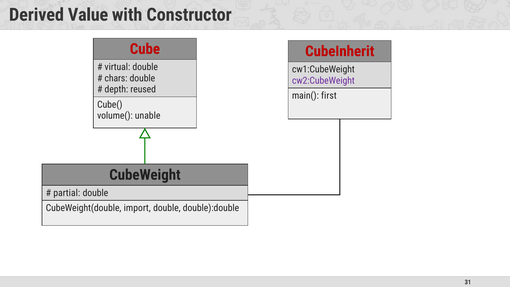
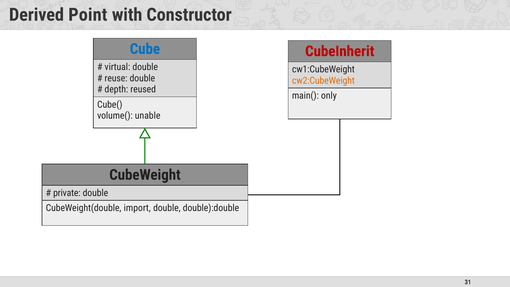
Value: Value -> Point (88, 15)
Cube colour: red -> blue (145, 49)
chars: chars -> reuse (116, 78)
cw2:CubeWeight colour: purple -> orange (323, 81)
first: first -> only (329, 96)
partial: partial -> private (67, 193)
